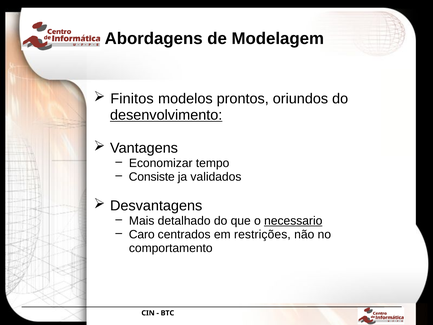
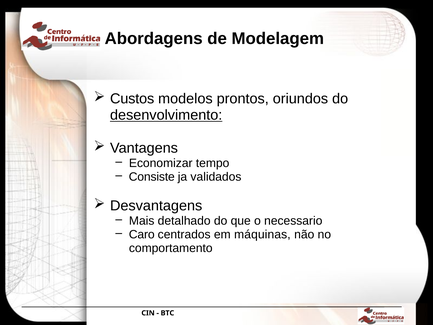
Finitos: Finitos -> Custos (132, 99)
necessario underline: present -> none (293, 221)
restrições: restrições -> máquinas (262, 234)
